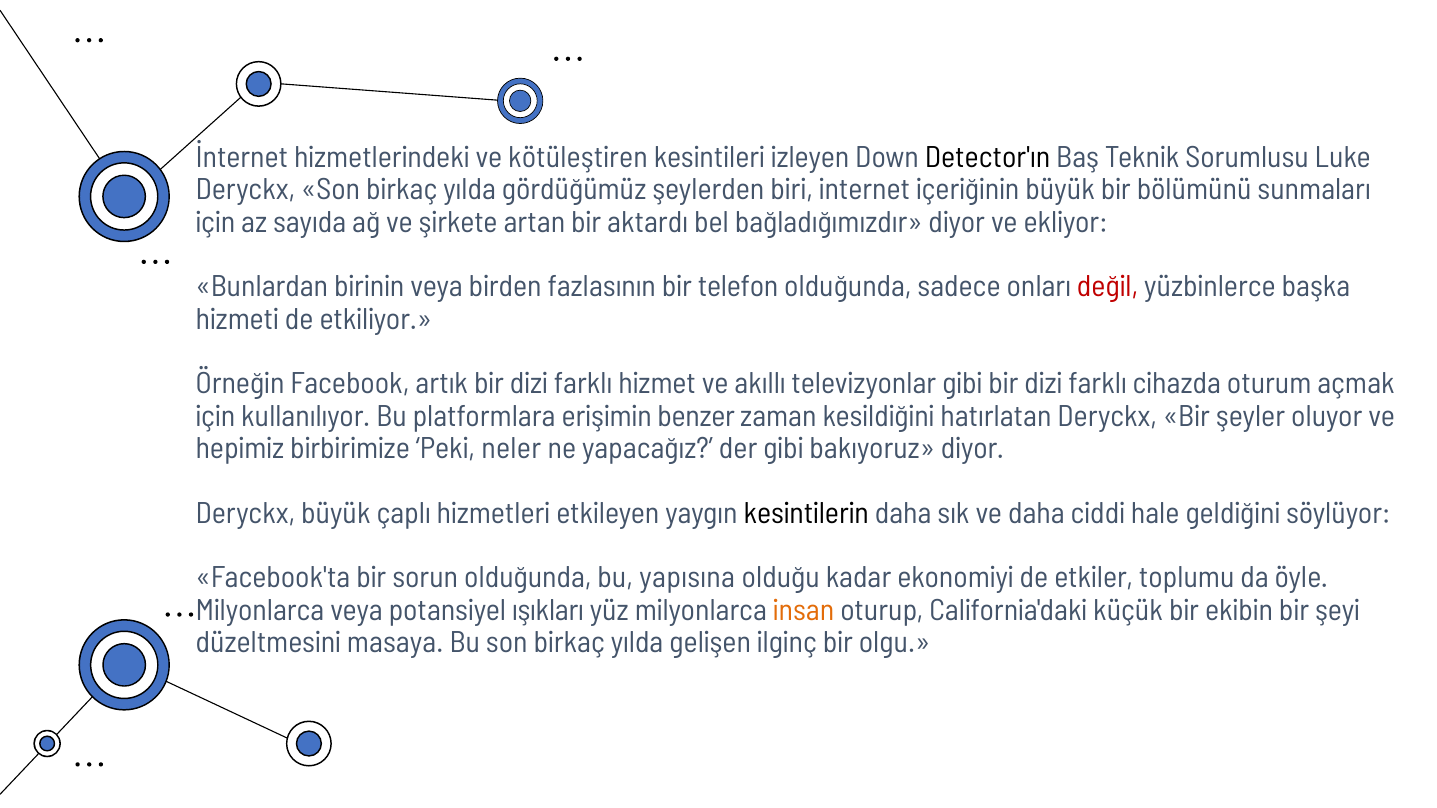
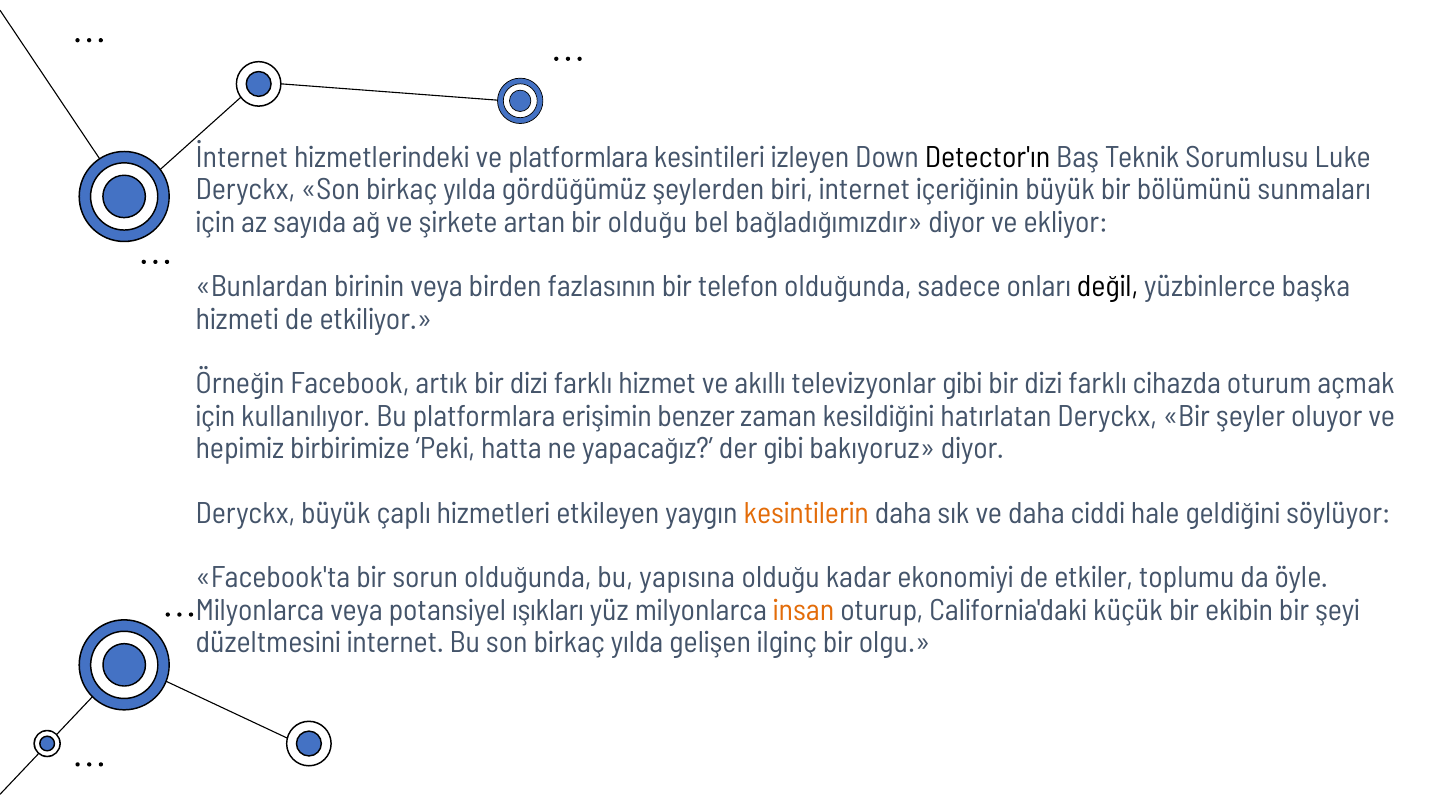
ve kötüleştiren: kötüleştiren -> platformlara (578, 158)
bir aktardı: aktardı -> olduğu (647, 222)
değil colour: red -> black (1108, 287)
neler: neler -> hatta (511, 449)
kesintilerin colour: black -> orange (806, 513)
düzeltmesini masaya: masaya -> internet (395, 643)
